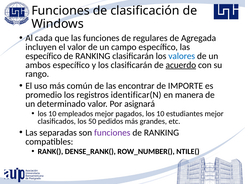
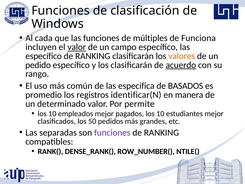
regulares: regulares -> múltiples (150, 38)
Agregada: Agregada -> Funciona (199, 38)
valor underline: none -> present (77, 47)
valores colour: blue -> orange (182, 56)
ambos: ambos -> pedido (38, 65)
encontrar: encontrar -> especifica (136, 86)
IMPORTE: IMPORTE -> BASADOS (186, 86)
asignará: asignará -> permite (140, 104)
